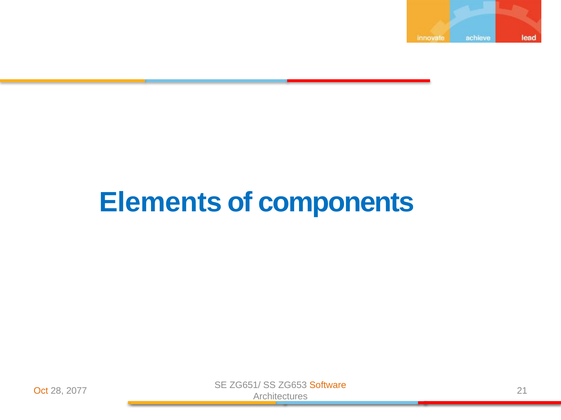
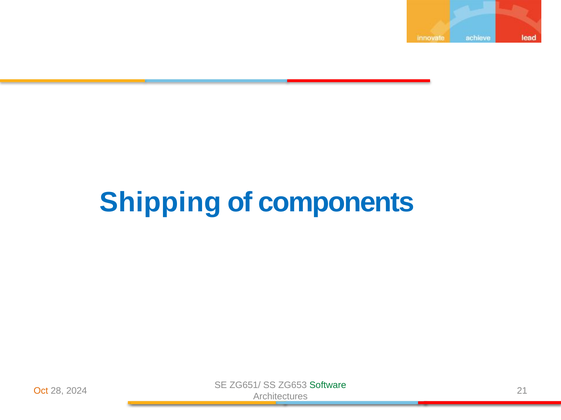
Elements: Elements -> Shipping (160, 203)
Software colour: orange -> green (328, 386)
2077: 2077 -> 2024 (77, 391)
